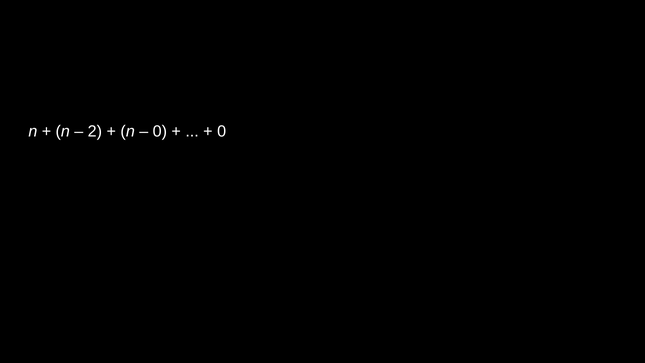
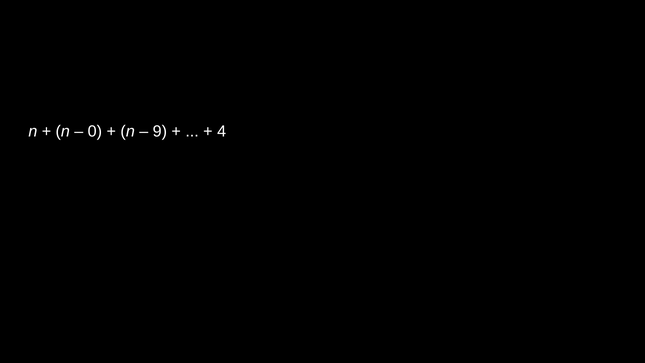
2: 2 -> 0 (95, 131)
0: 0 -> 9 (160, 131)
0: 0 -> 4 (222, 131)
